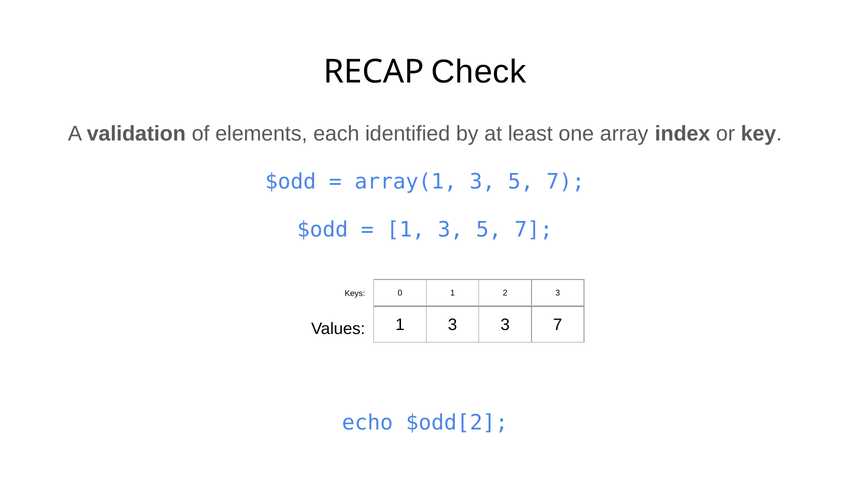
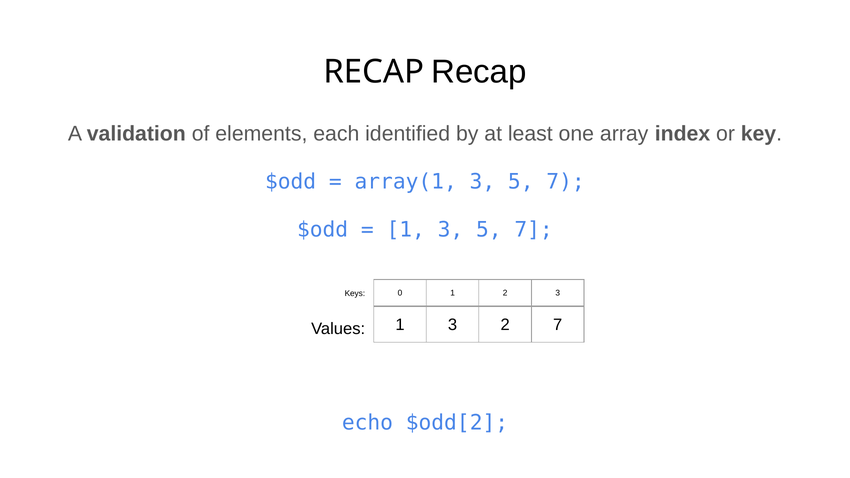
RECAP Check: Check -> Recap (479, 72)
3 3: 3 -> 2 (505, 325)
